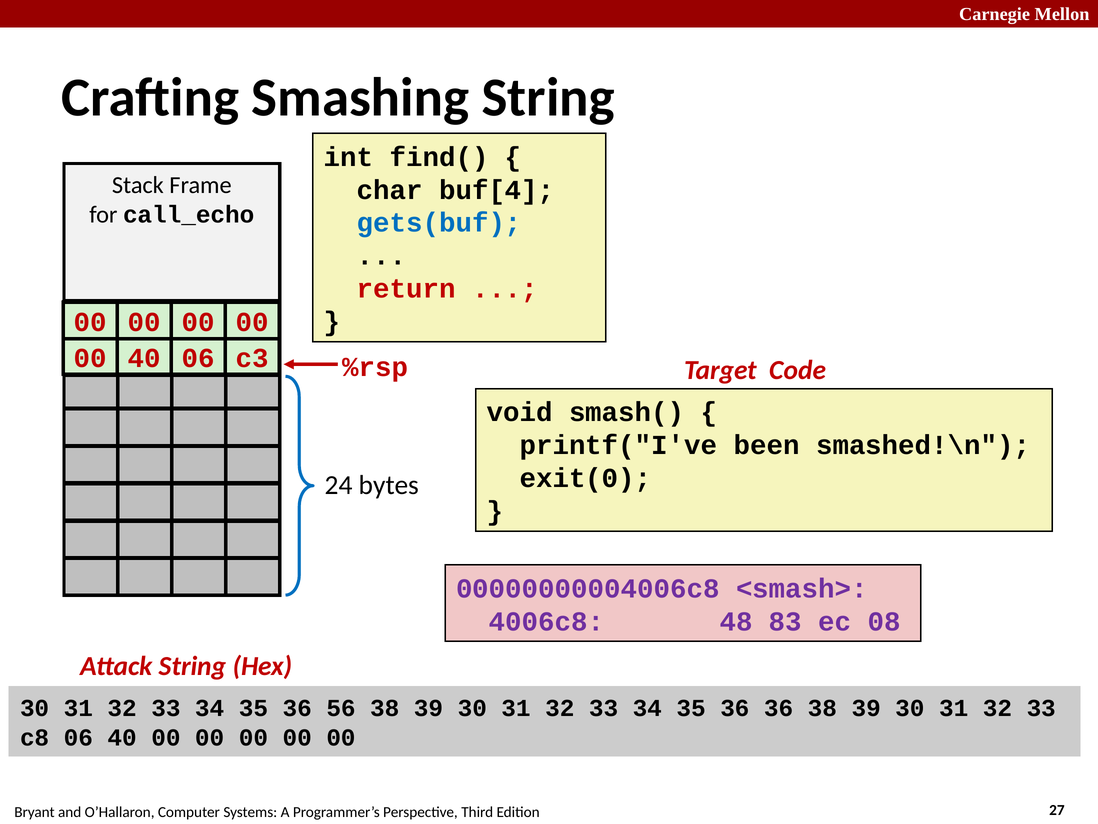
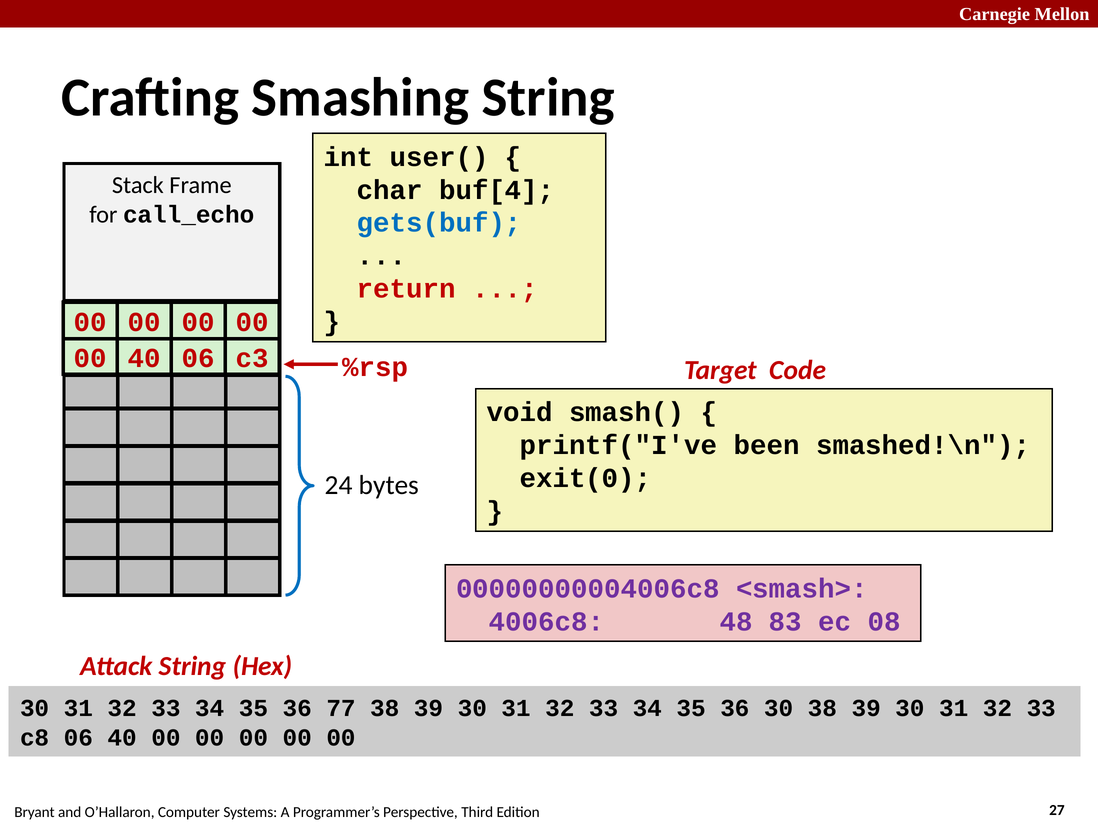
find(: find( -> user( (439, 157)
56: 56 -> 77 (341, 708)
36 36: 36 -> 30 (779, 708)
